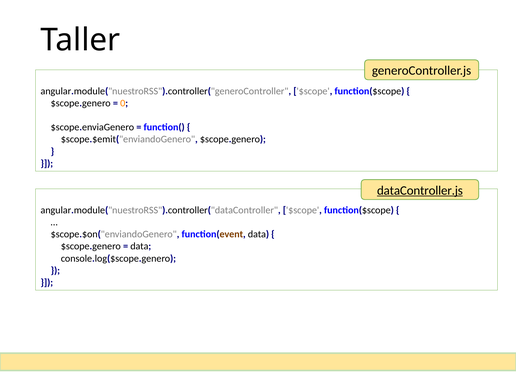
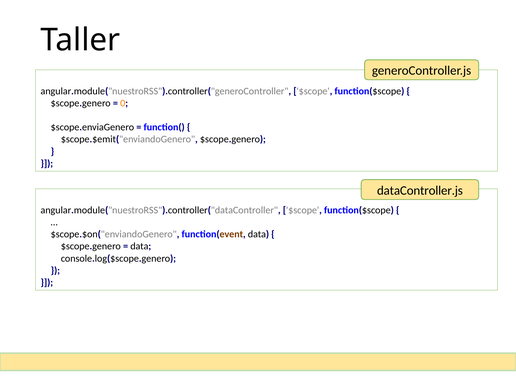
dataController.js underline: present -> none (420, 190)
